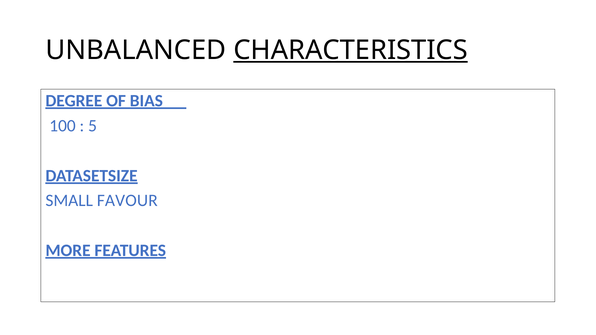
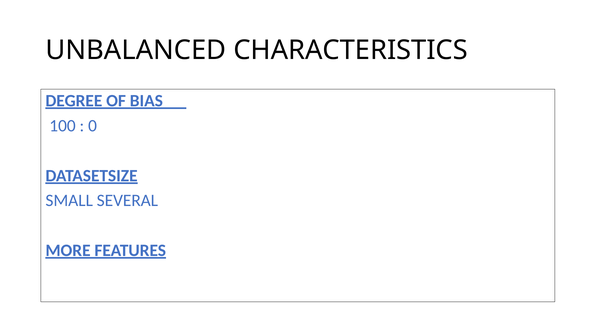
CHARACTERISTICS underline: present -> none (351, 50)
5: 5 -> 0 (93, 126)
FAVOUR: FAVOUR -> SEVERAL (127, 201)
